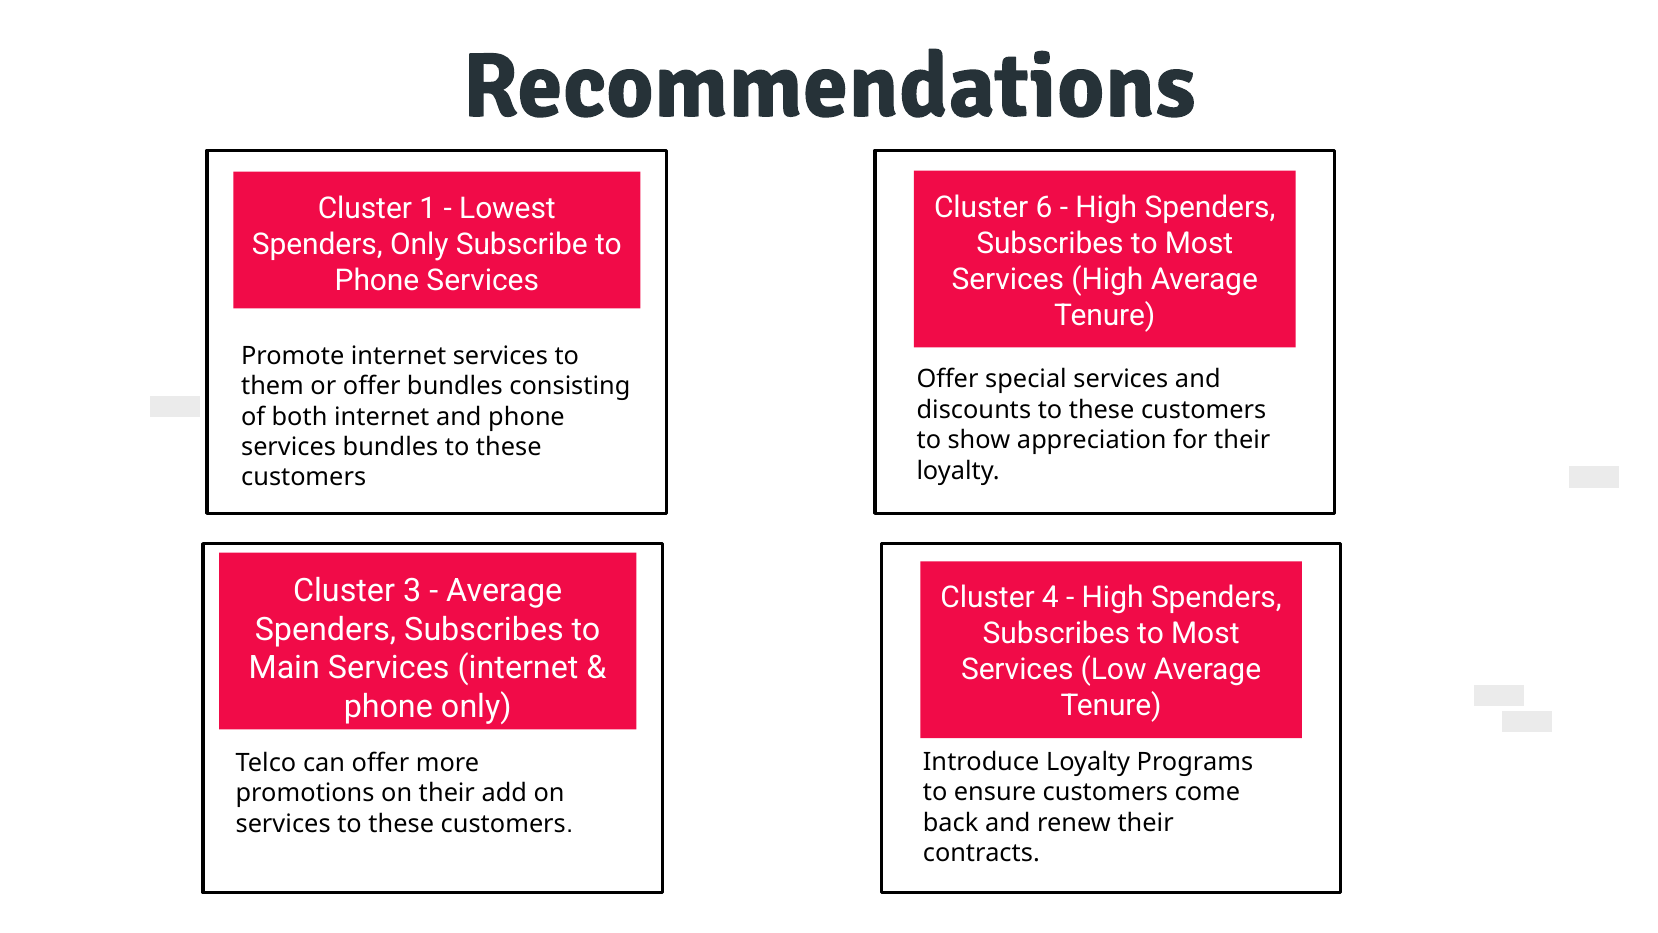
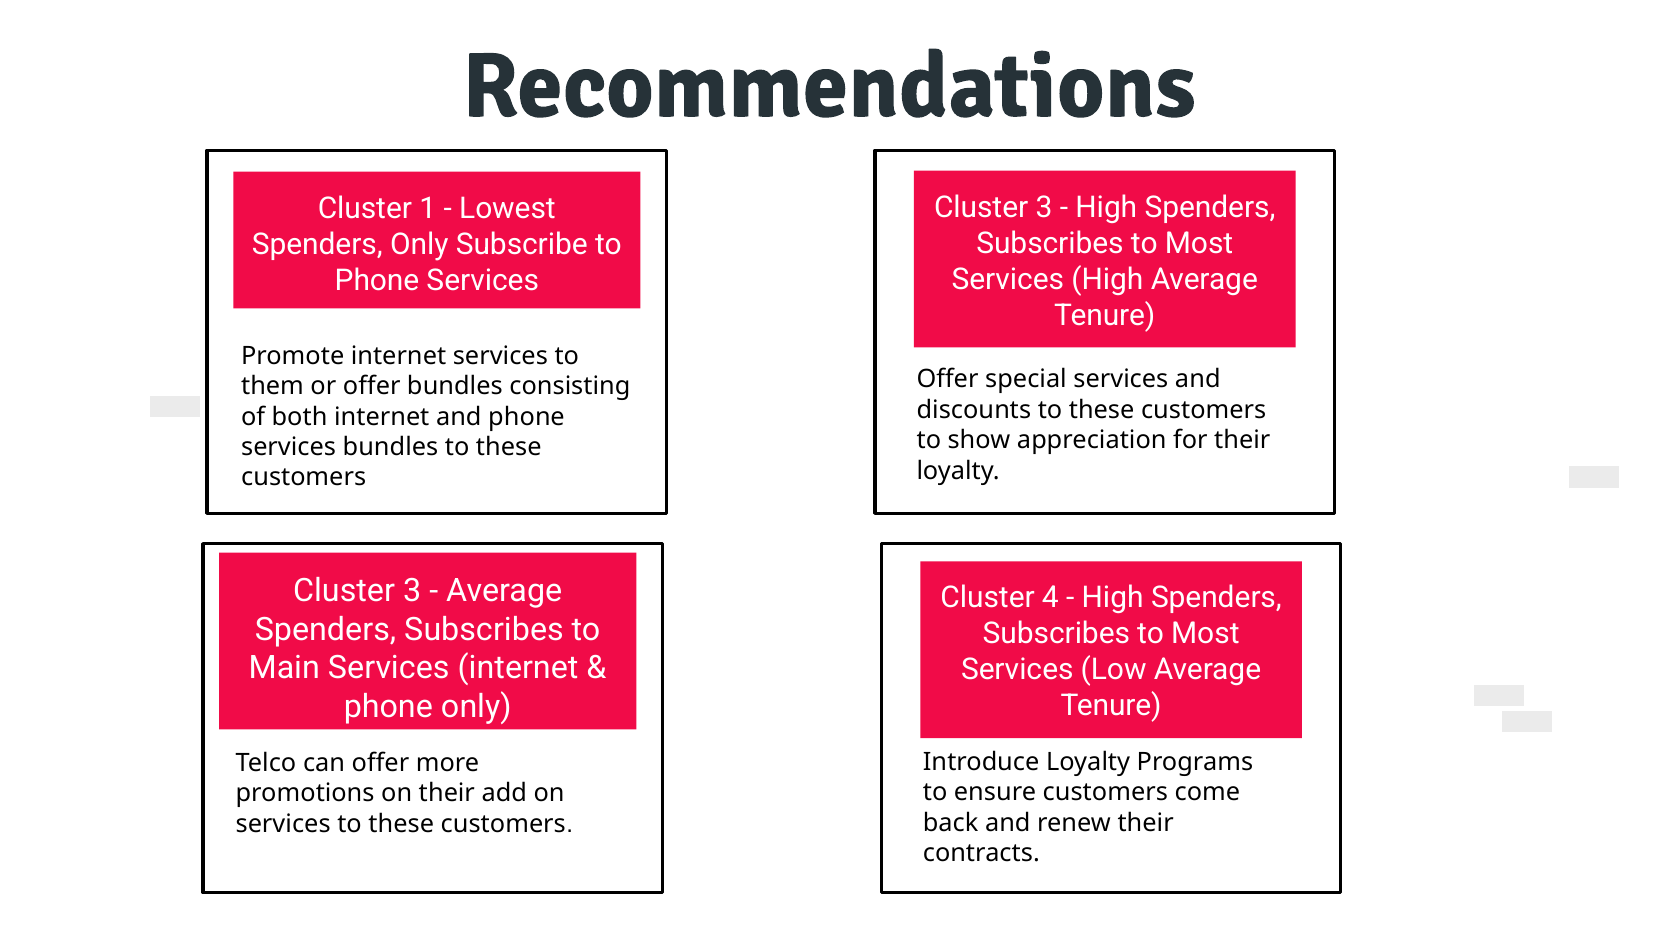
6: 6 -> 3 (1044, 207)
